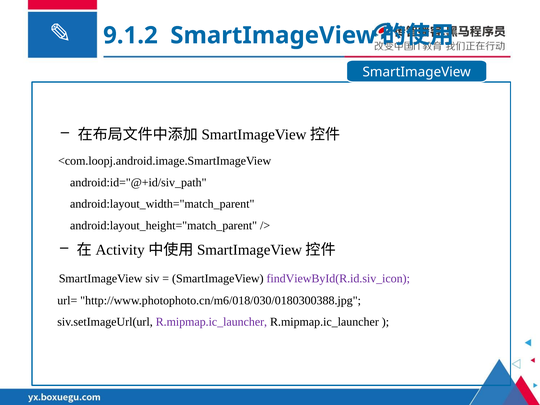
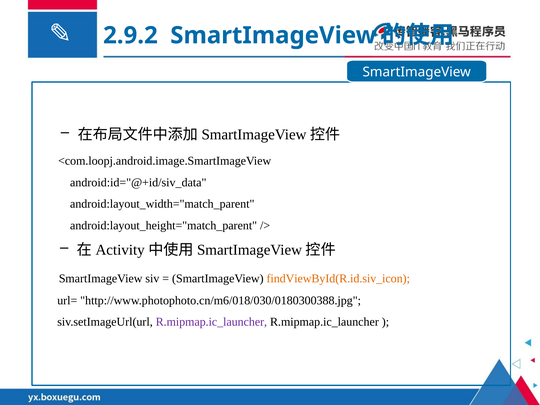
9.1.2: 9.1.2 -> 2.9.2 (130, 35)
android:id="@+id/siv_path: android:id="@+id/siv_path -> android:id="@+id/siv_data (138, 182)
findViewById(R.id.siv_icon colour: purple -> orange (338, 279)
